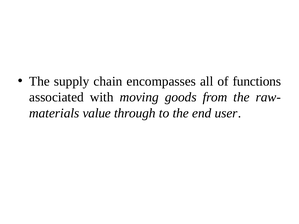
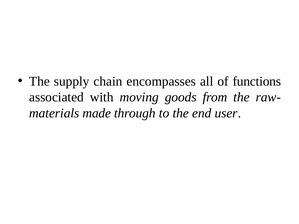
value: value -> made (97, 113)
